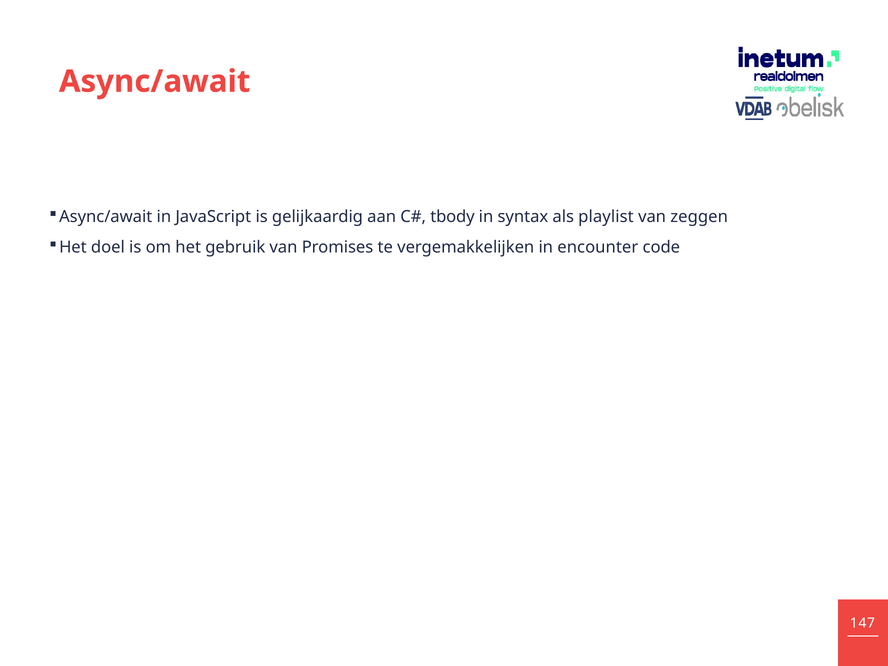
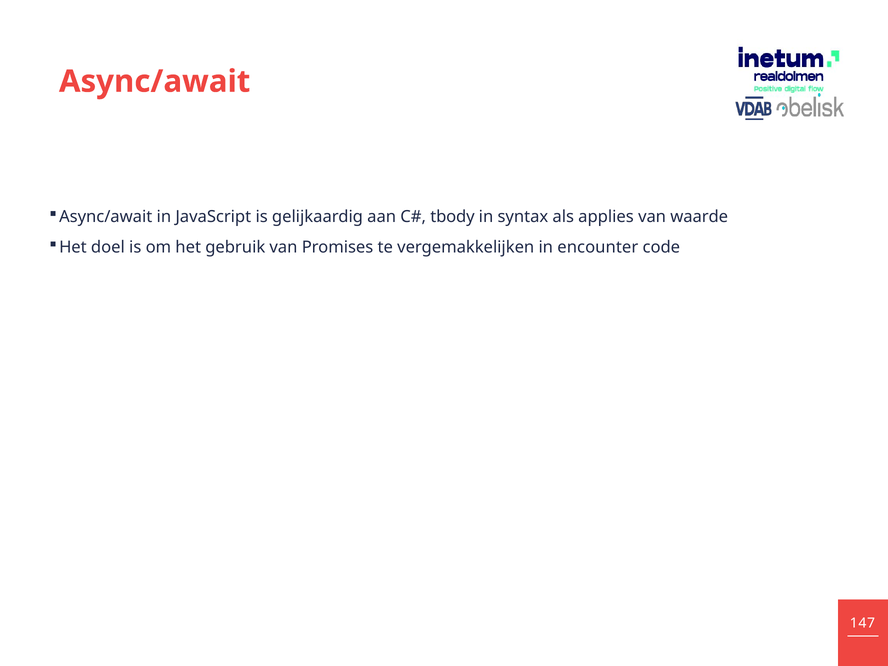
playlist: playlist -> applies (606, 217)
zeggen: zeggen -> waarde (699, 217)
